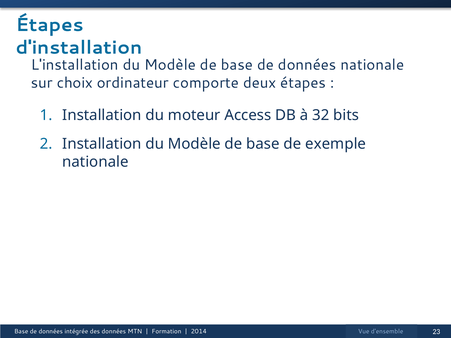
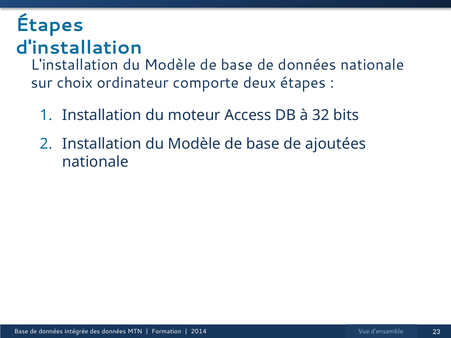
exemple: exemple -> ajoutées (336, 144)
